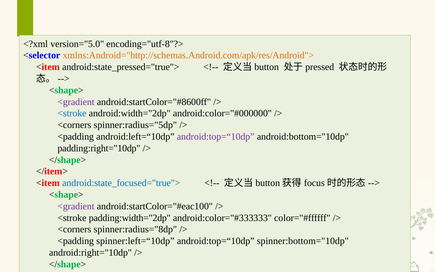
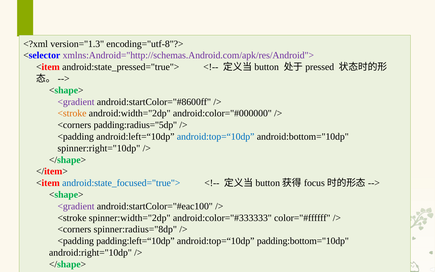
version="5.0: version="5.0 -> version="1.3 (77, 44)
xmlns:Android="http://schemas.Android.com/apk/res/Android"> colour: orange -> purple (188, 55)
<stroke colour: blue -> orange (72, 113)
spinner:radius="5dp: spinner:radius="5dp -> padding:radius="5dp (135, 125)
android:top=“10dp colour: purple -> blue (216, 137)
padding:right="10dp: padding:right="10dp -> spinner:right="10dp (99, 148)
padding:width="2dp: padding:width="2dp -> spinner:width="2dp (130, 218)
spinner:left=“10dp: spinner:left=“10dp -> padding:left=“10dp (135, 241)
spinner:bottom="10dp: spinner:bottom="10dp -> padding:bottom="10dp (303, 241)
